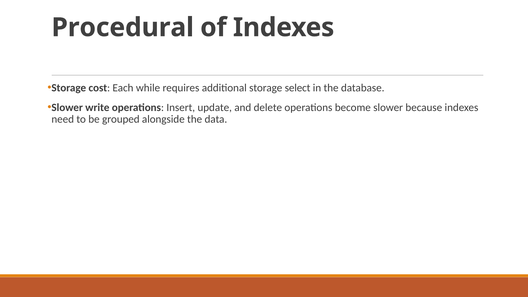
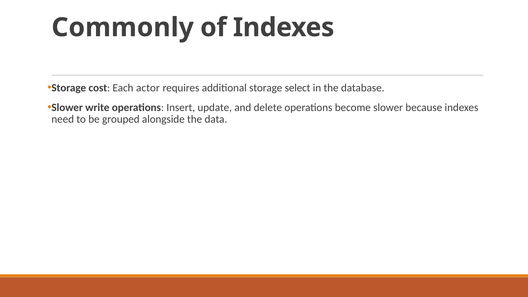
Procedural: Procedural -> Commonly (123, 27)
while: while -> actor (148, 88)
